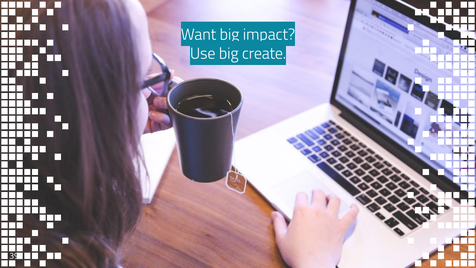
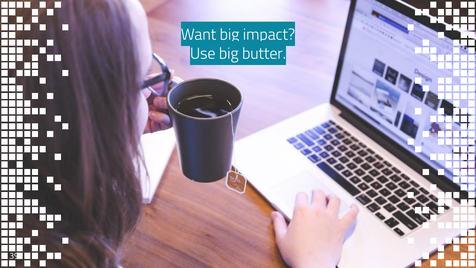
create: create -> butter (264, 54)
